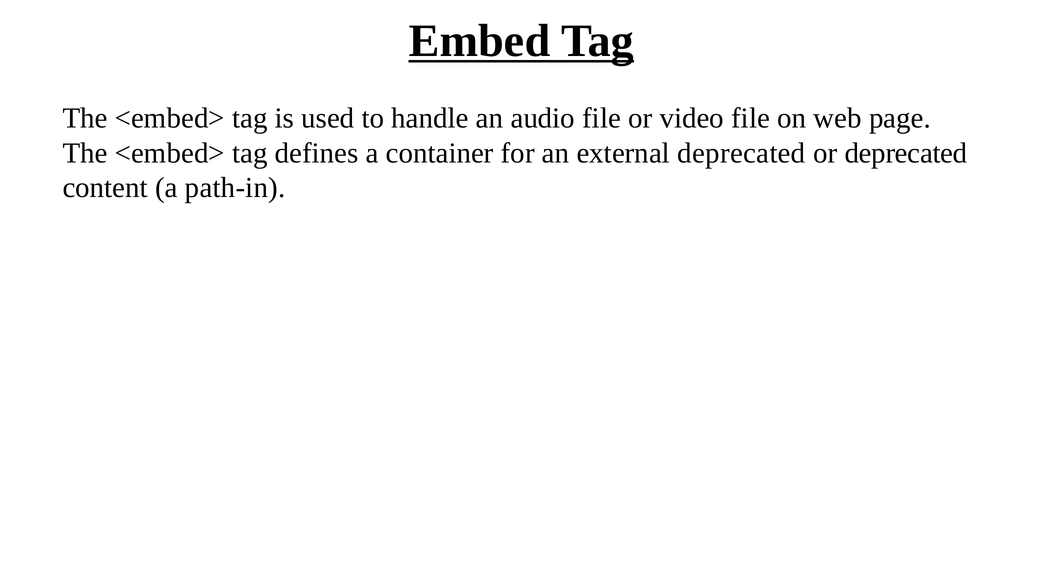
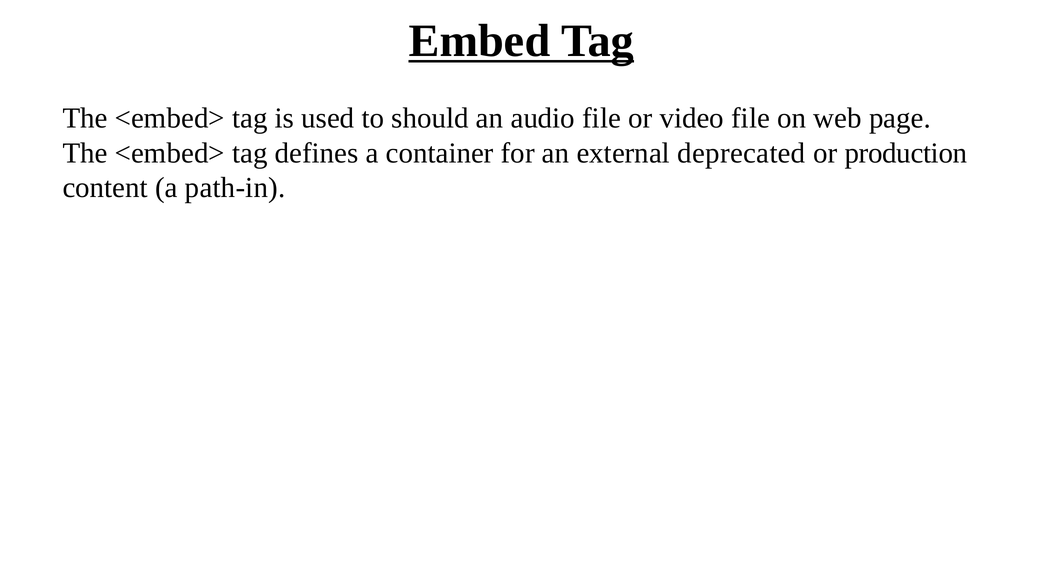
handle: handle -> should (430, 118)
or deprecated: deprecated -> production (906, 153)
